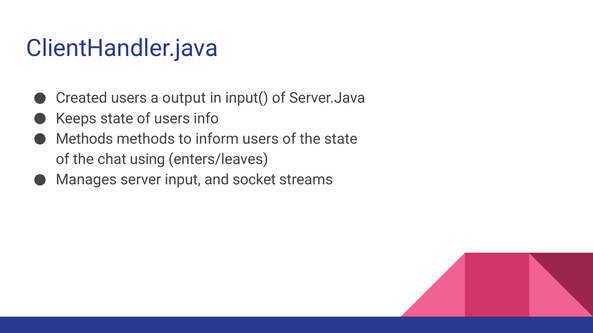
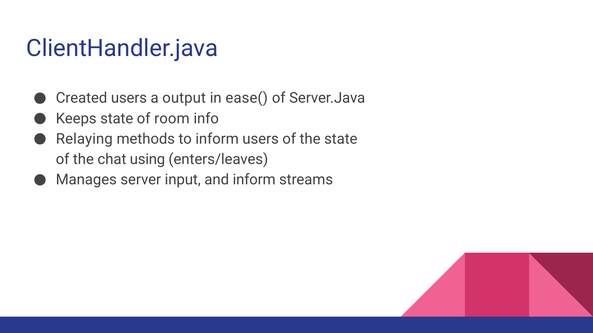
input(: input( -> ease( (247, 98)
of users: users -> room (172, 119)
Methods: Methods -> Relaying (84, 139)
and socket: socket -> inform (254, 180)
